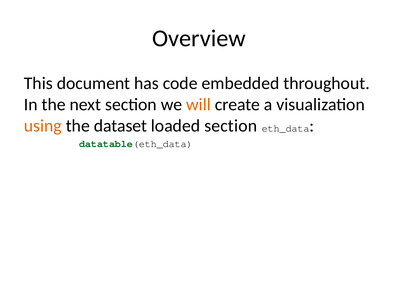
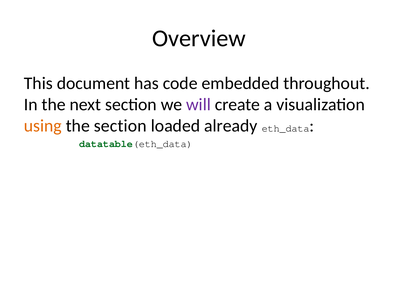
will colour: orange -> purple (199, 105)
the dataset: dataset -> section (120, 126)
loaded section: section -> already (231, 126)
